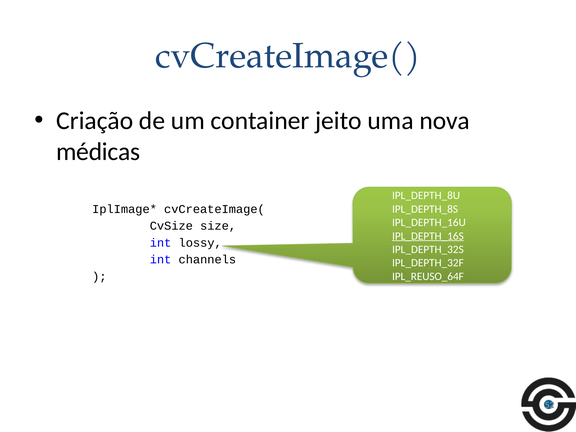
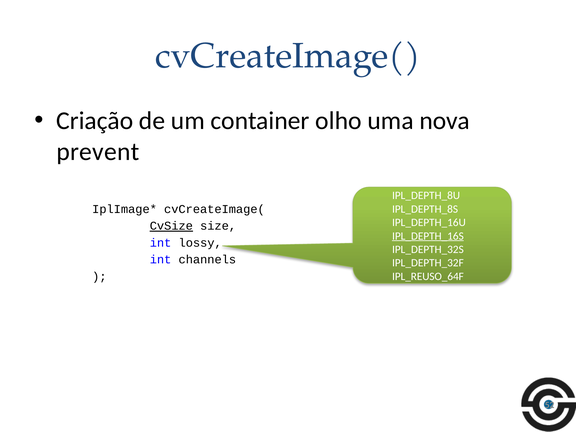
jeito: jeito -> olho (338, 121)
médicas: médicas -> prevent (98, 152)
CvSize underline: none -> present (171, 226)
